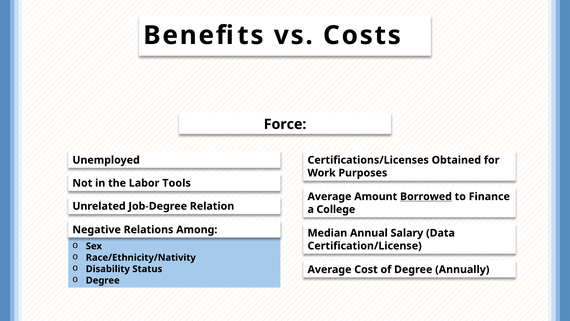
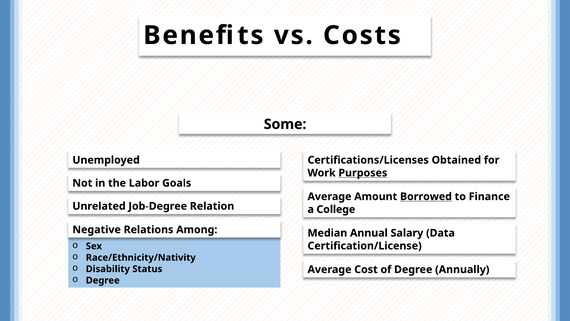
Force: Force -> Some (285, 124)
Purposes underline: none -> present (363, 173)
Tools: Tools -> Goals (177, 183)
